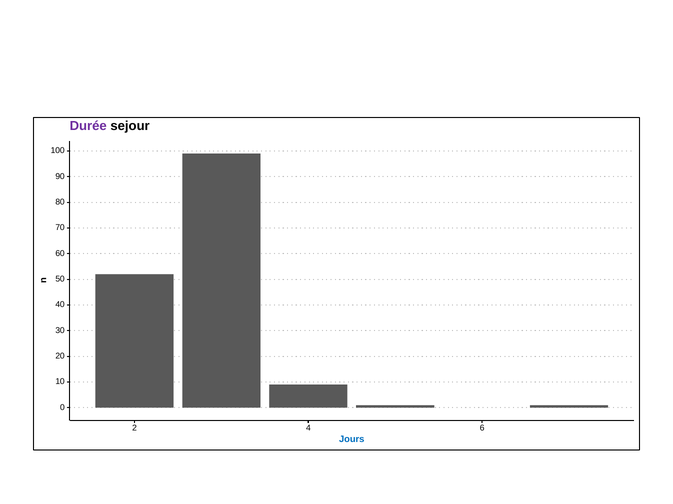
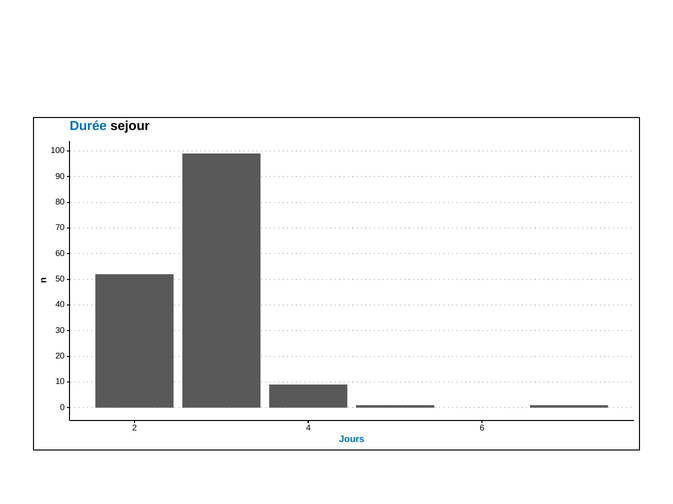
Durée colour: purple -> blue (88, 126)
